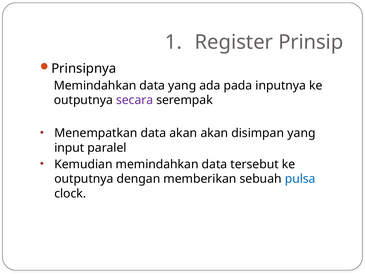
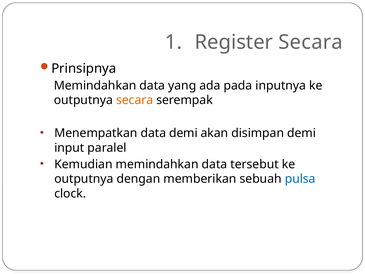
Register Prinsip: Prinsip -> Secara (311, 42)
secara colour: purple -> orange (135, 100)
data akan: akan -> demi (183, 133)
disimpan yang: yang -> demi (302, 133)
